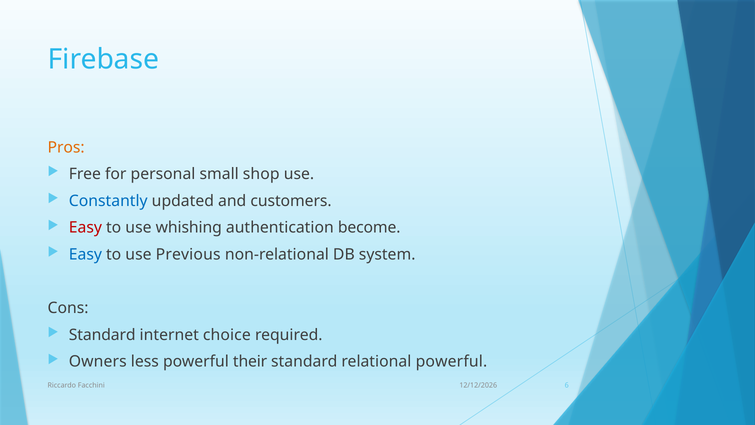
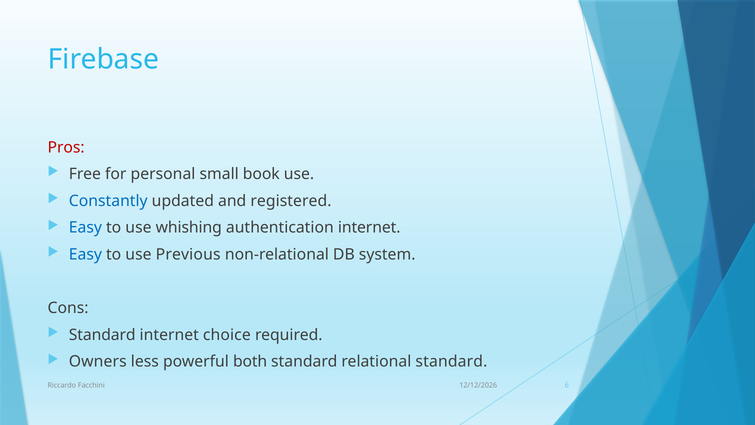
Pros colour: orange -> red (66, 147)
shop: shop -> book (261, 174)
customers: customers -> registered (291, 201)
Easy colour: red -> blue (85, 228)
authentication become: become -> internet (369, 228)
their: their -> both (250, 361)
relational powerful: powerful -> standard (451, 361)
